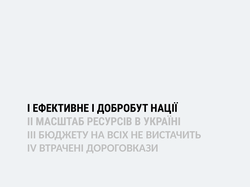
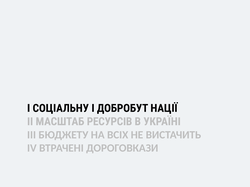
ЕФЕКТИВНЕ: ЕФЕКТИВНЕ -> СОЦІАЛЬНУ (61, 109)
